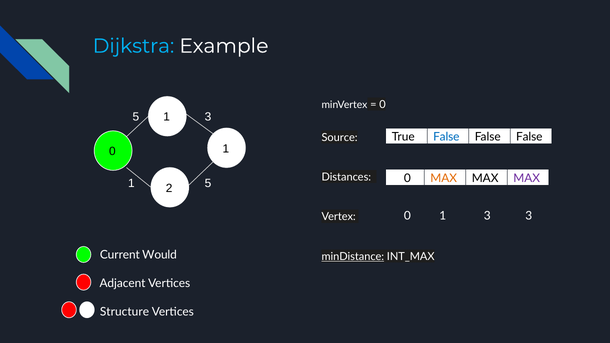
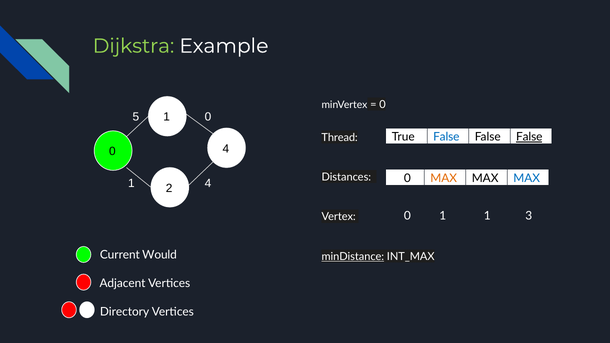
Dijkstra colour: light blue -> light green (133, 46)
5 3: 3 -> 0 (208, 117)
False underline: none -> present (529, 137)
Source: Source -> Thread (340, 138)
1: 1 -> 4 (226, 149)
MAX colour: purple -> blue (527, 178)
5: 5 -> 4 (208, 183)
1 3: 3 -> 1 (487, 216)
Structure: Structure -> Directory (125, 312)
